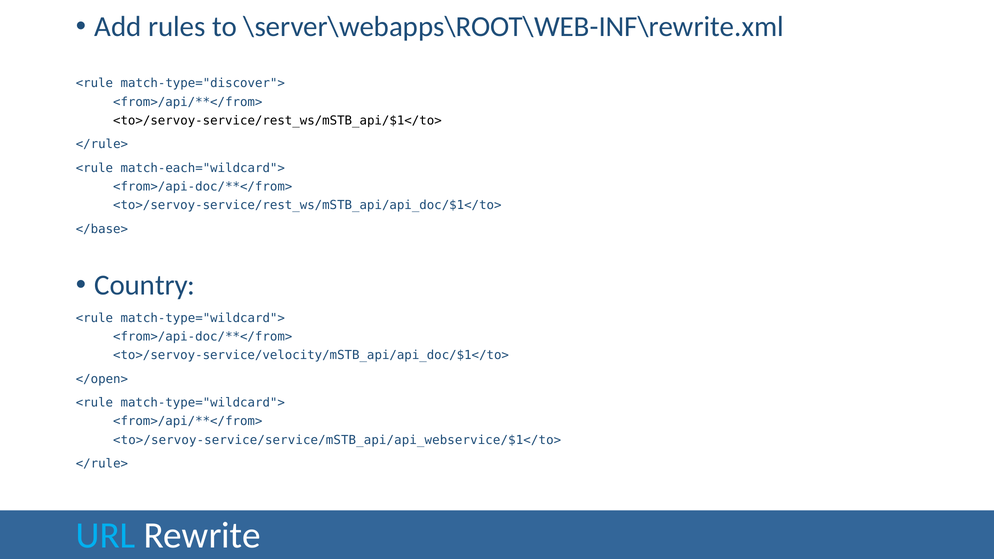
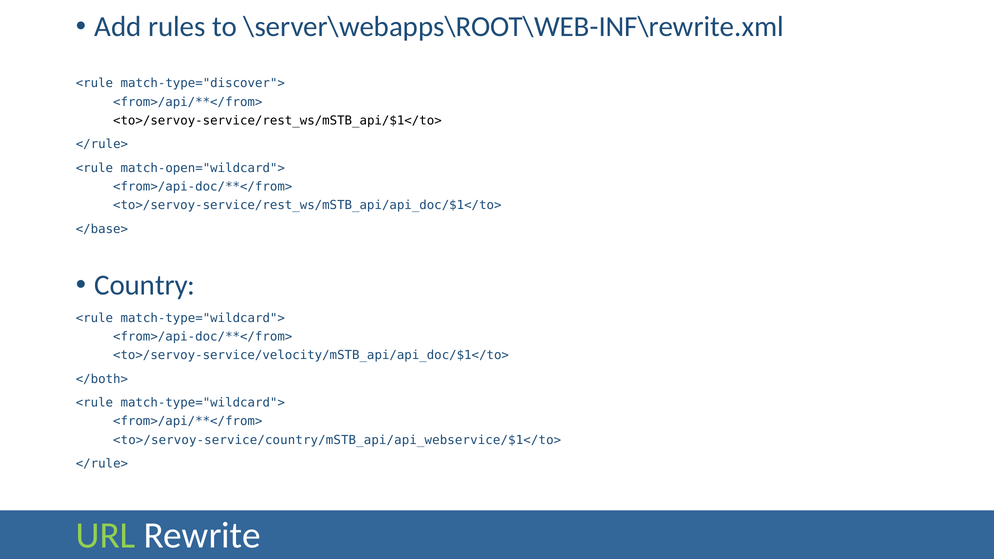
match-each="wildcard">: match-each="wildcard"> -> match-open="wildcard"> (203, 168)
</open>: </open> -> </both> (102, 379)
<to>/servoy-service/service/mSTB_api/api_webservice/$1</to>: <to>/servoy-service/service/mSTB_api/api_webservice/$1</to> -> <to>/servoy-service/country/mSTB_api/api_webservice/$1</to> (337, 440)
URL colour: light blue -> light green (106, 535)
